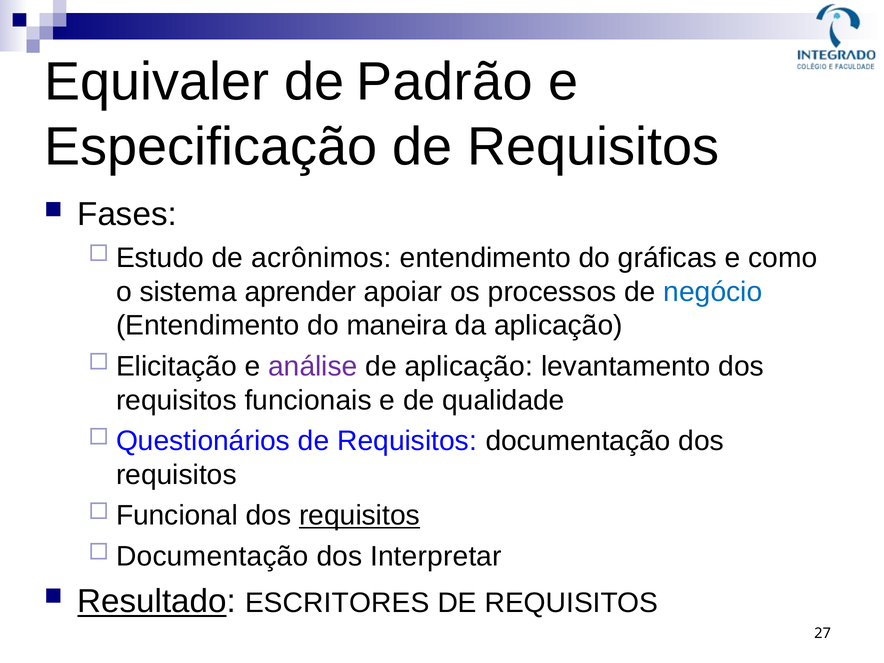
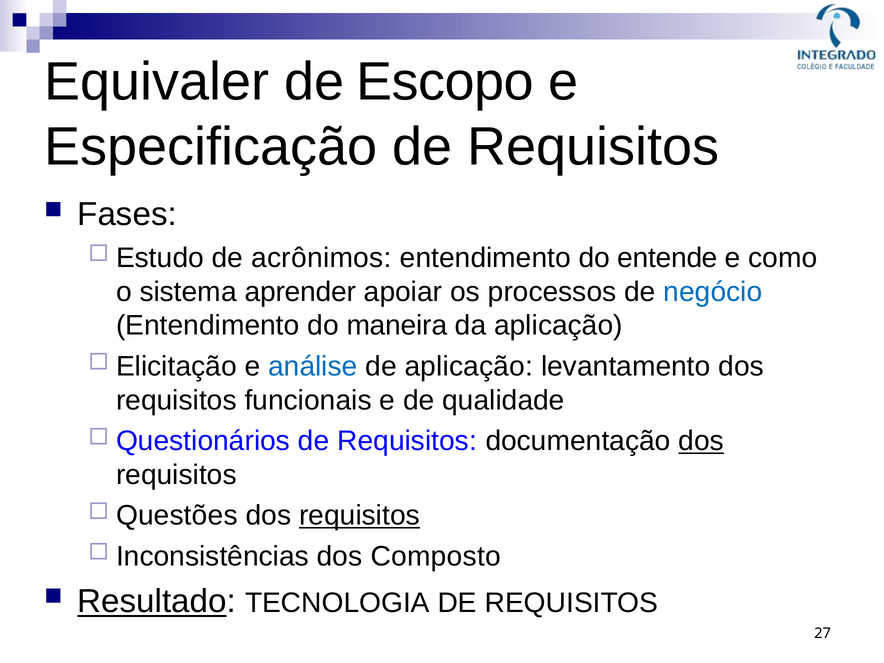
Padrão: Padrão -> Escopo (445, 82)
gráficas: gráficas -> entende (668, 258)
análise colour: purple -> blue (313, 366)
dos underline: none -> present (701, 441)
Funcional: Funcional -> Questões (177, 516)
Documentação: Documentação -> Inconsistências (212, 556)
Interpretar: Interpretar -> Composto (436, 556)
ESCRITORES: ESCRITORES -> TECNOLOGIA (337, 603)
